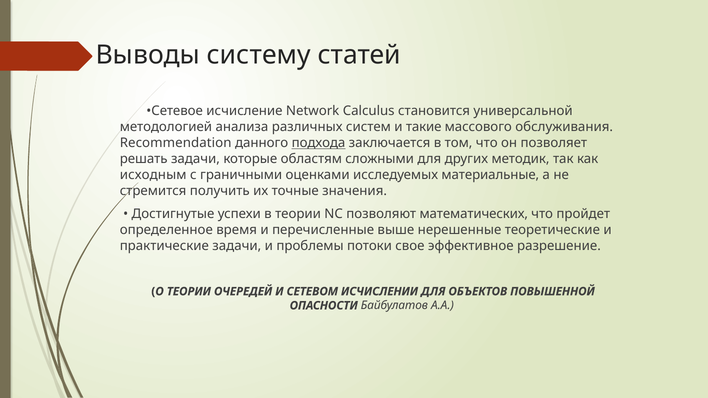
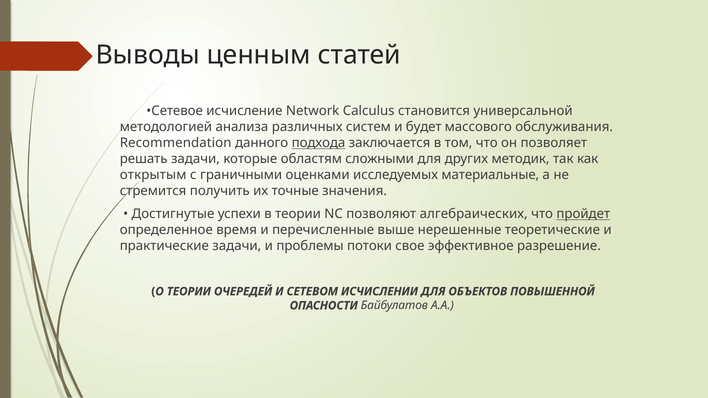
систему: систему -> ценным (259, 55)
такие: такие -> будет (424, 127)
исходным: исходным -> открытым (153, 175)
математических: математических -> алгебраических (474, 214)
пройдет underline: none -> present (583, 214)
